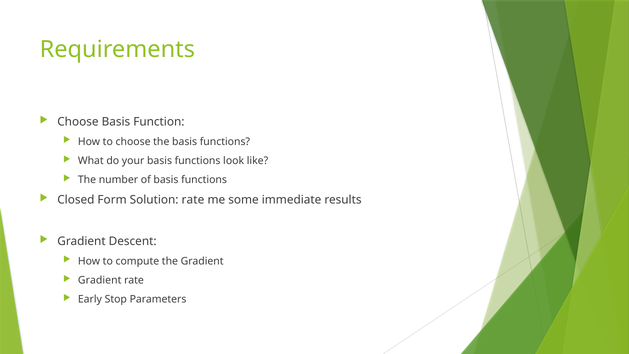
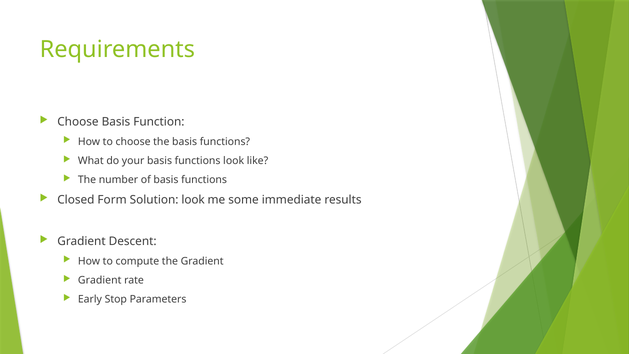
Solution rate: rate -> look (193, 200)
